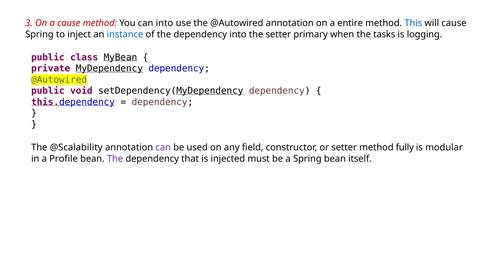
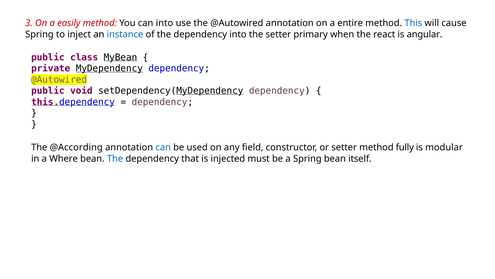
a cause: cause -> easily (69, 23)
tasks: tasks -> react (384, 34)
logging: logging -> angular (425, 34)
@Scalability: @Scalability -> @According (76, 147)
can colour: purple -> blue (163, 147)
Profile: Profile -> Where (64, 158)
The colour: purple -> blue (115, 158)
